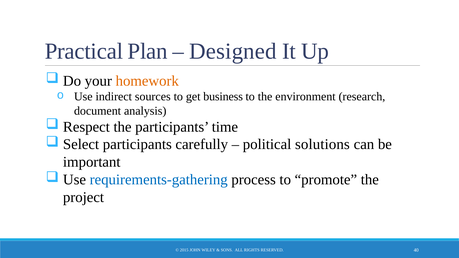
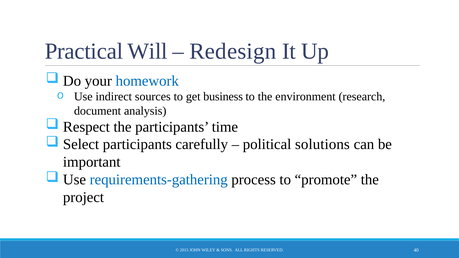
Plan: Plan -> Will (148, 51)
Designed: Designed -> Redesign (233, 51)
homework colour: orange -> blue (147, 81)
